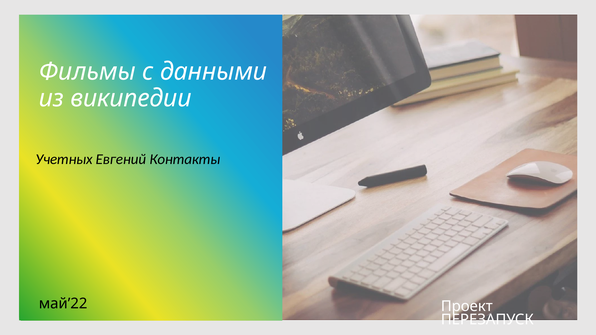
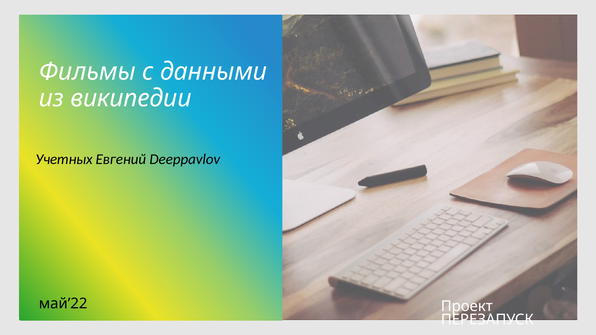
Контакты: Контакты -> Deeppavlov (185, 159)
